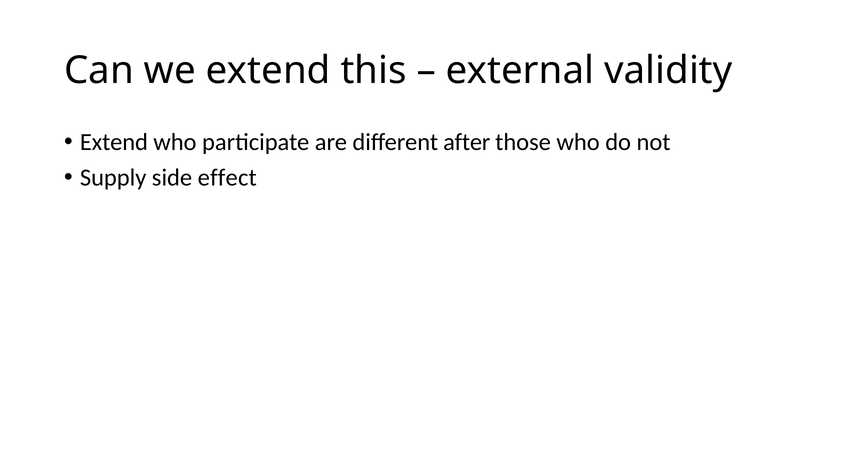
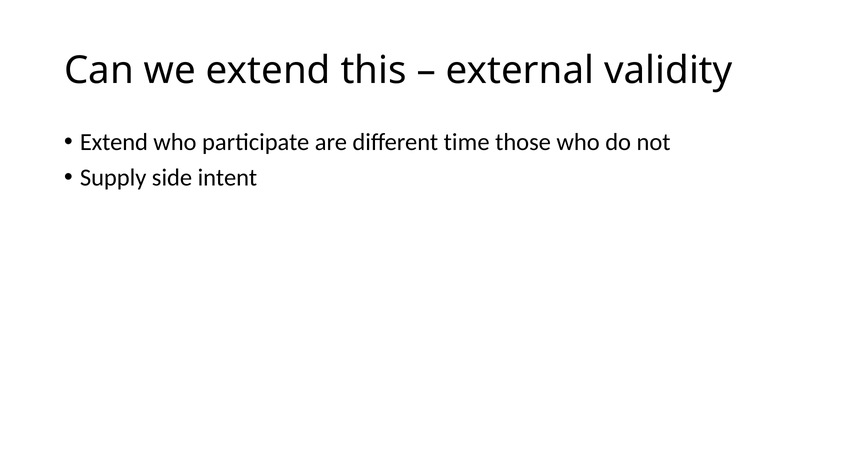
after: after -> time (467, 142)
effect: effect -> intent (227, 177)
